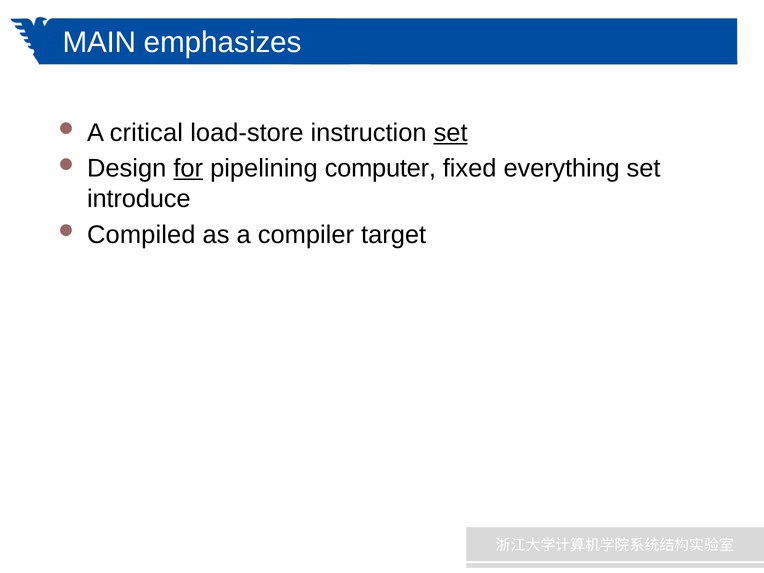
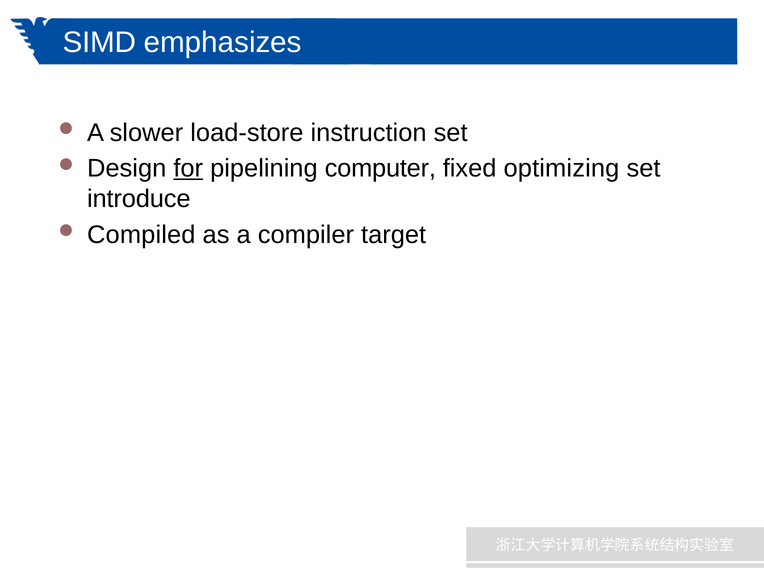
MAIN: MAIN -> SIMD (99, 43)
critical: critical -> slower (146, 133)
set underline: present -> none (451, 133)
everything: everything -> optimizing (561, 168)
